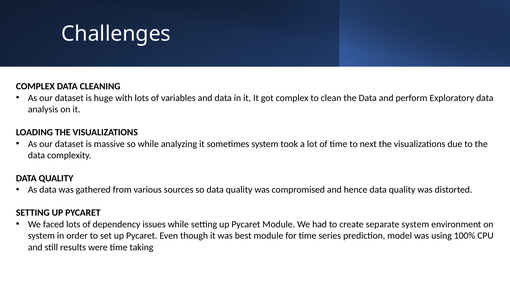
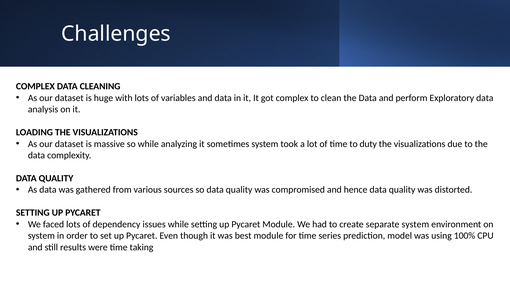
next: next -> duty (368, 144)
